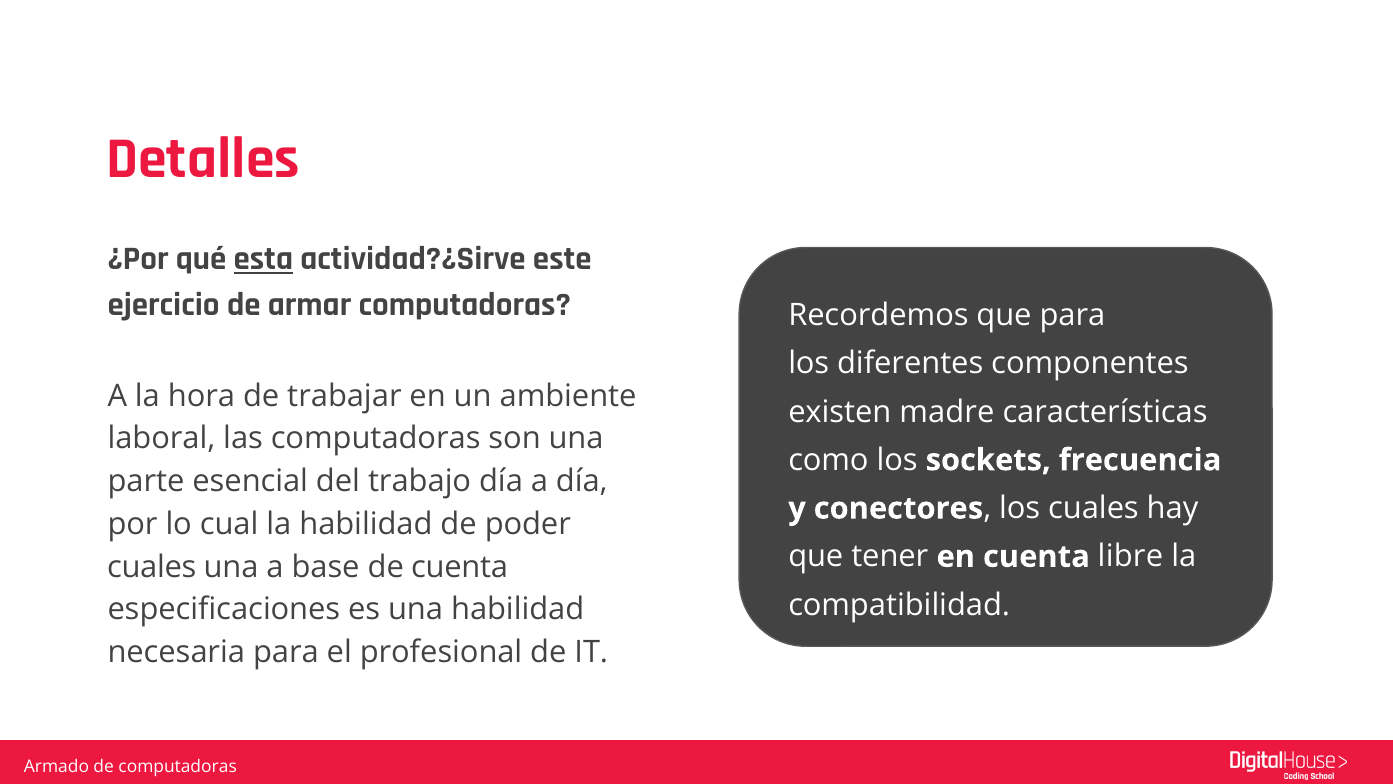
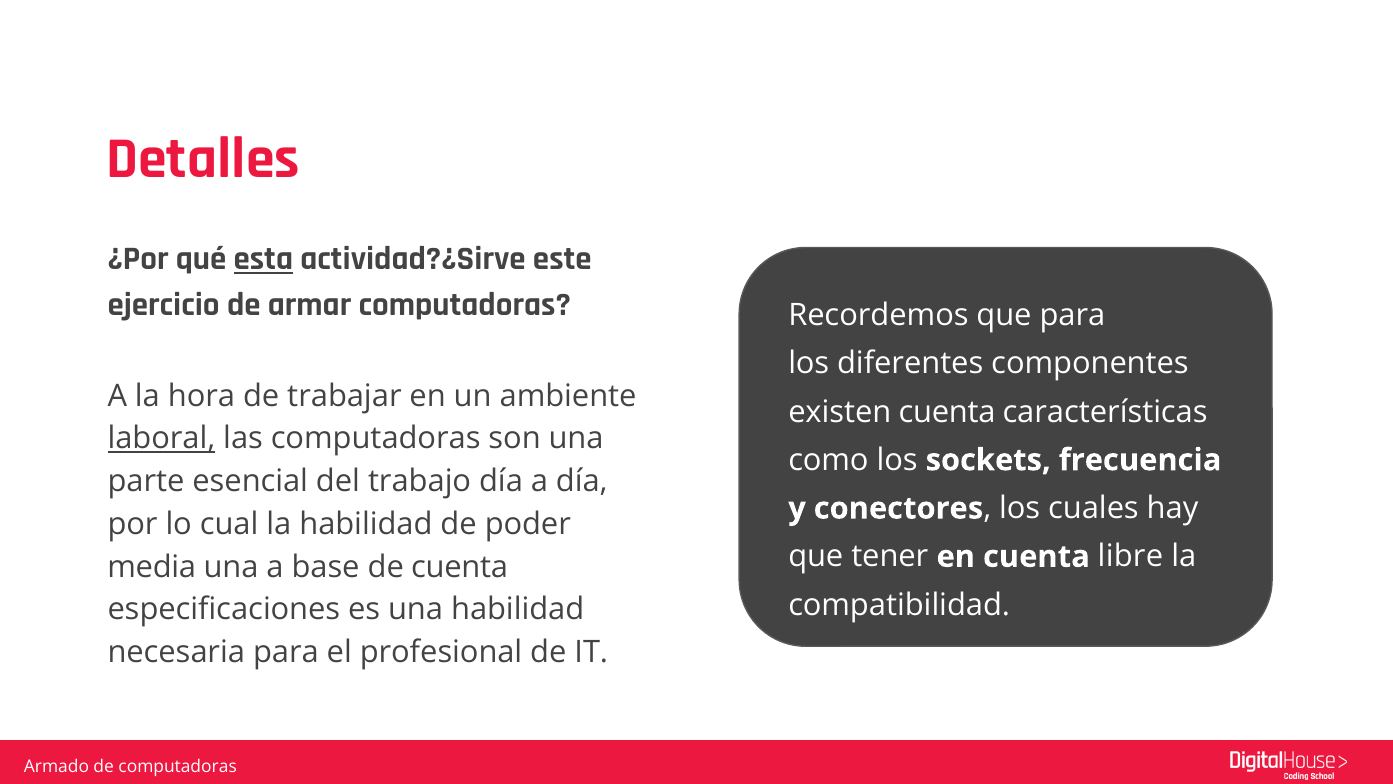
existen madre: madre -> cuenta (947, 412)
laboral underline: none -> present (161, 439)
cuales: cuales -> media (152, 567)
